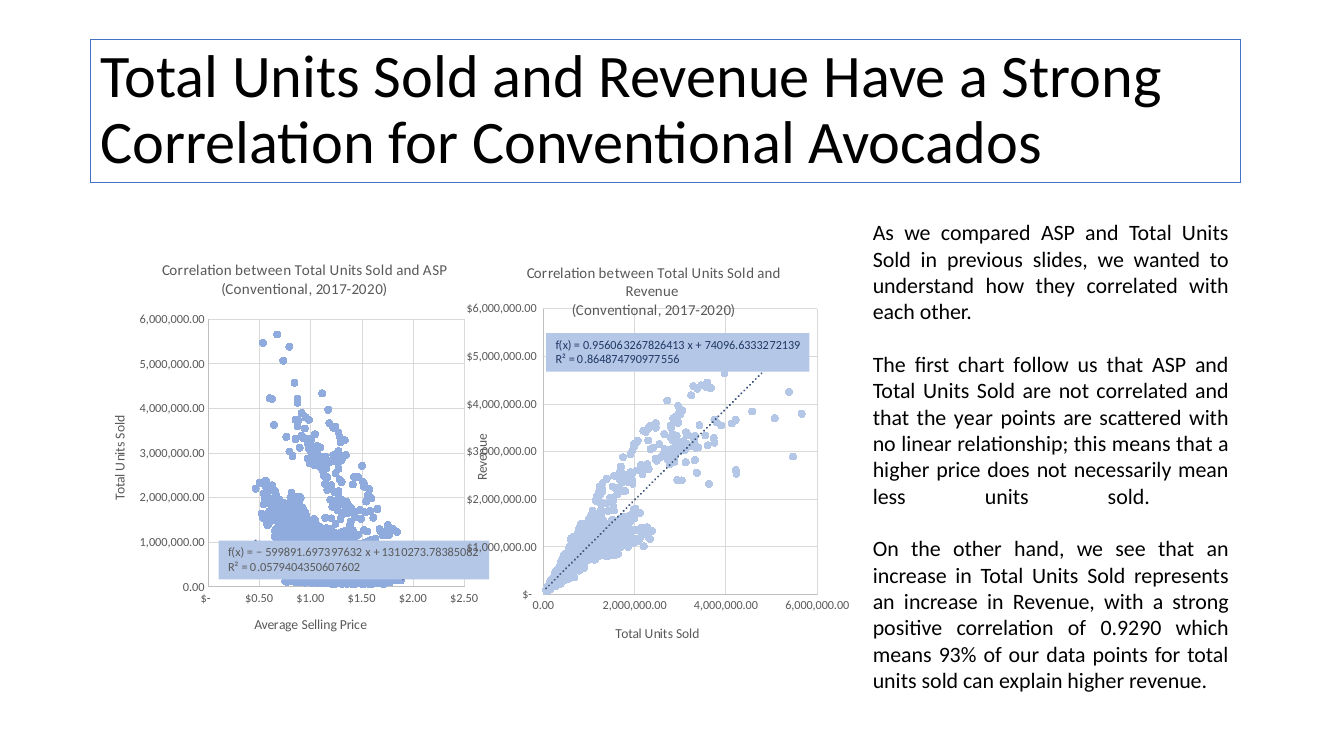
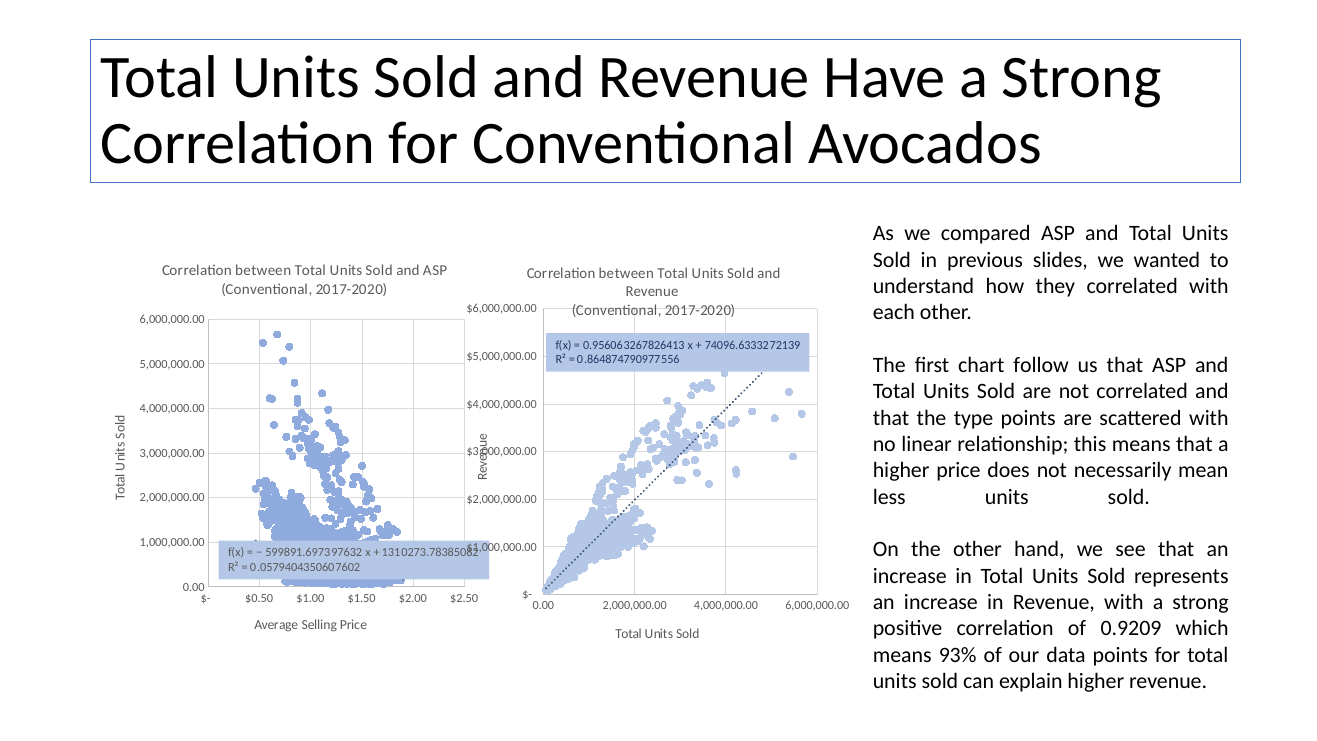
year: year -> type (974, 418)
0.9290: 0.9290 -> 0.9209 (1131, 628)
